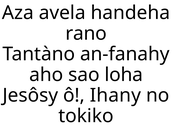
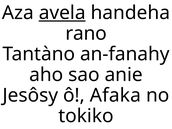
avela underline: none -> present (62, 13)
loha: loha -> anie (124, 75)
Ihany: Ihany -> Afaka (115, 95)
